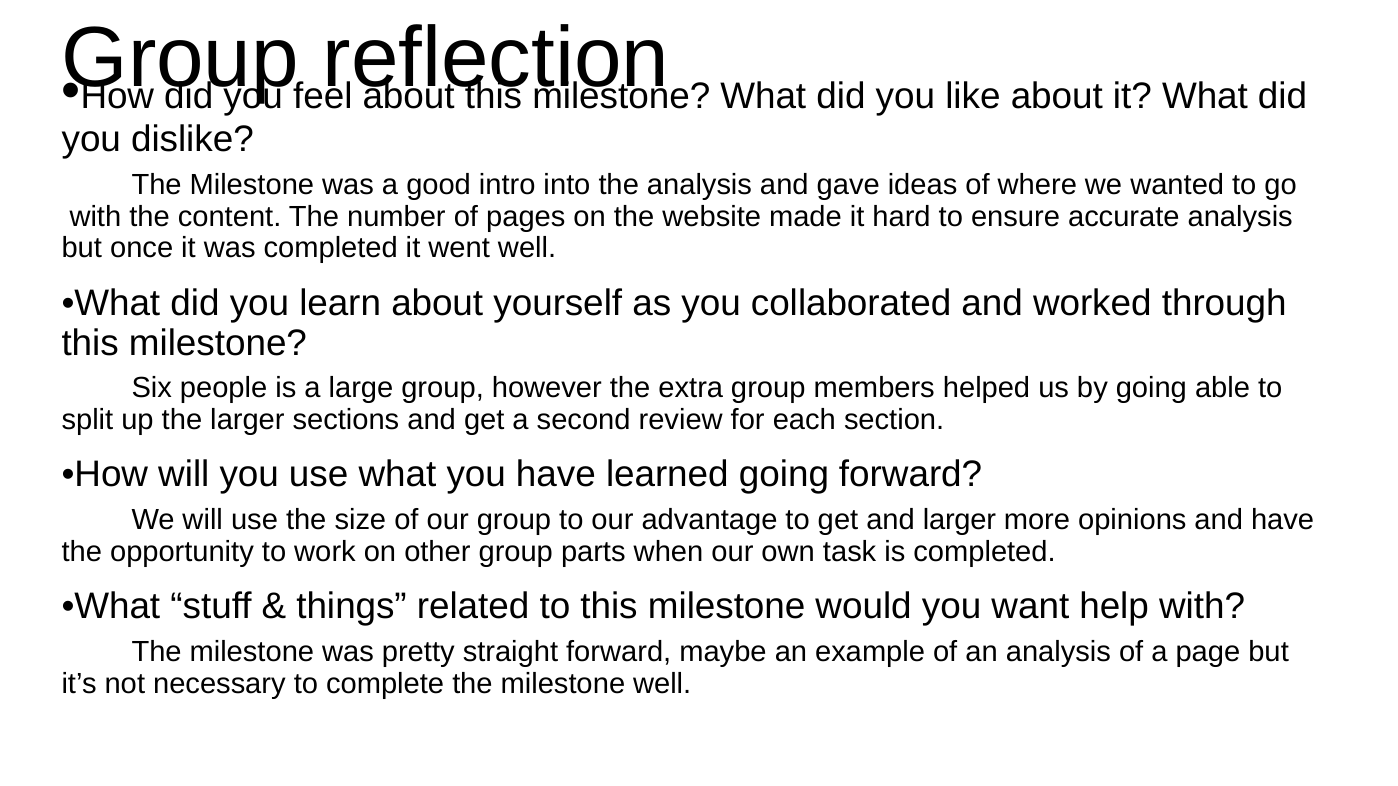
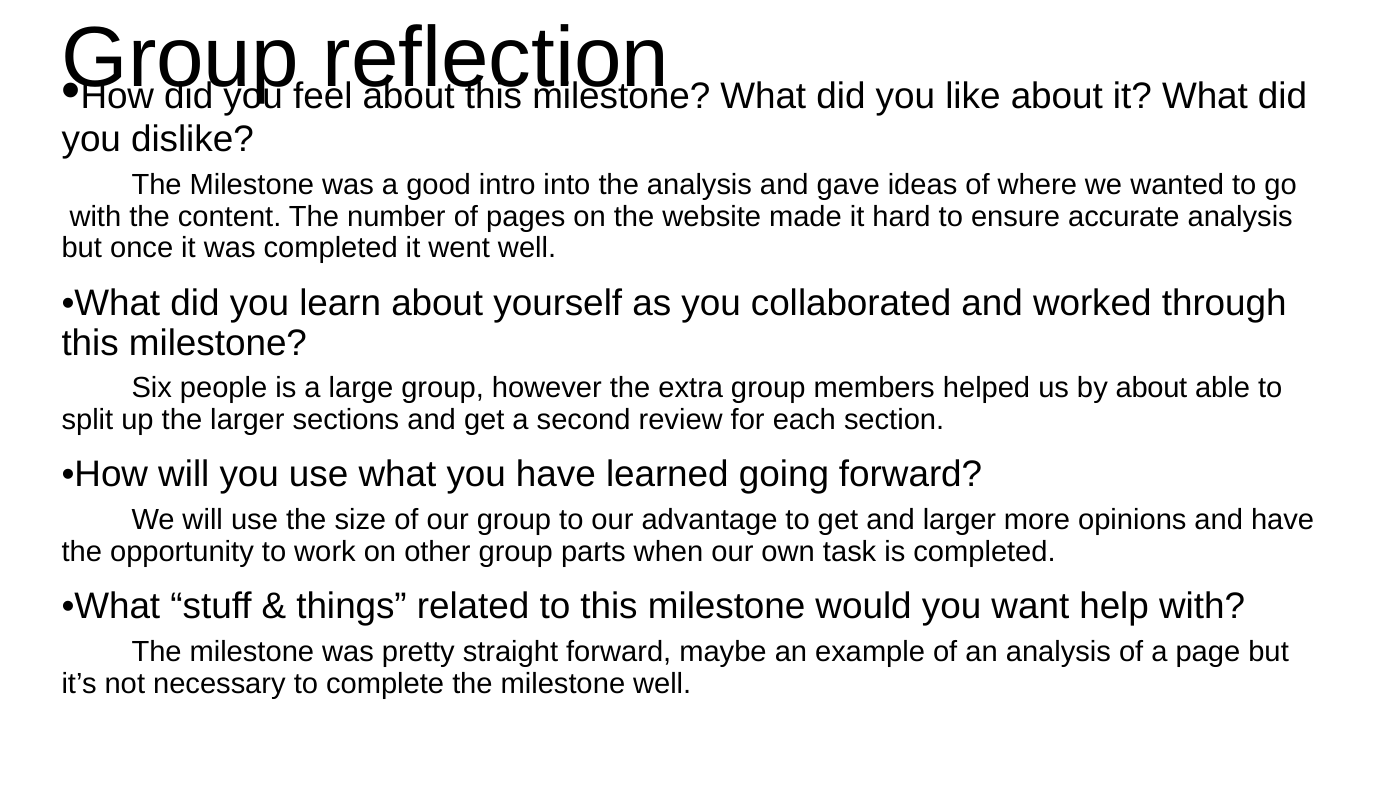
by going: going -> about (1151, 388)
